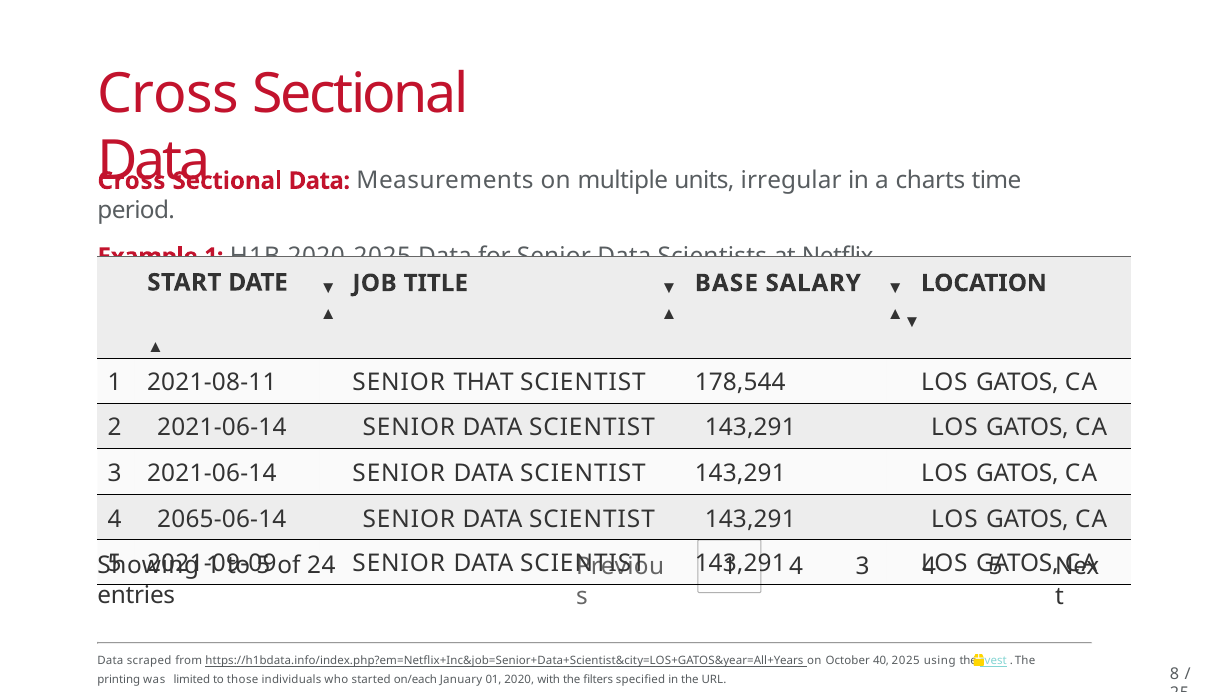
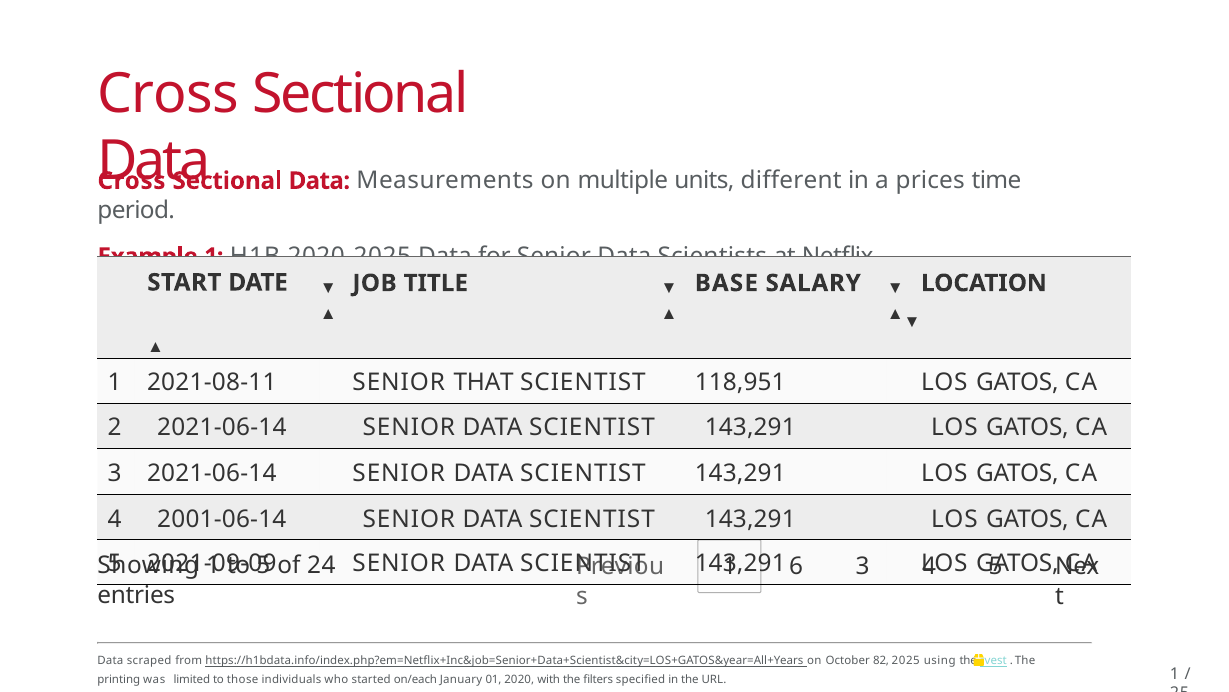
irregular: irregular -> different (791, 181)
charts: charts -> prices (930, 181)
178,544: 178,544 -> 118,951 (740, 383)
2065-06-14: 2065-06-14 -> 2001-06-14 (222, 519)
4: 4 -> 6 (796, 567)
40: 40 -> 82 (881, 661)
URL 8: 8 -> 1 (1175, 674)
